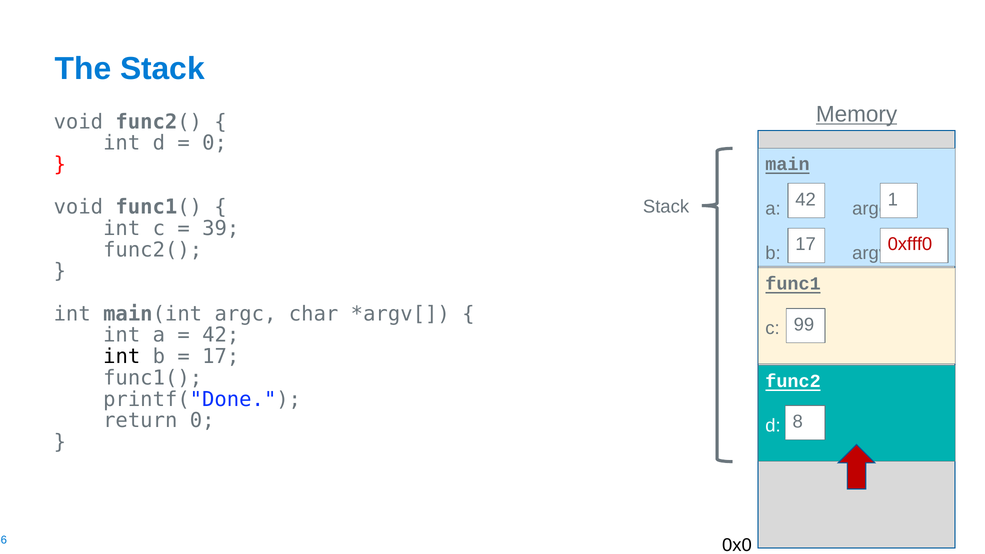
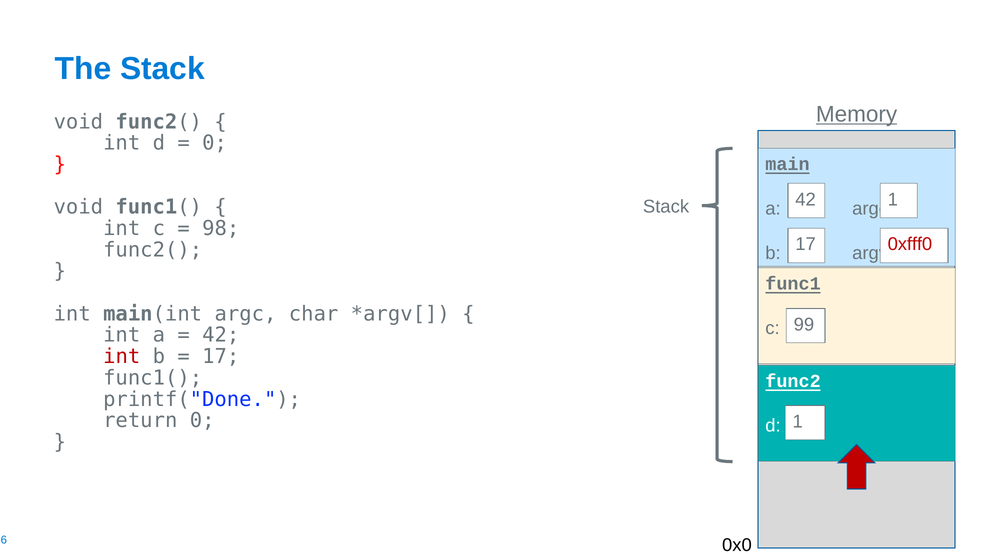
39: 39 -> 98 (221, 229)
int colour: black -> red (122, 357)
d 8: 8 -> 1 (798, 422)
